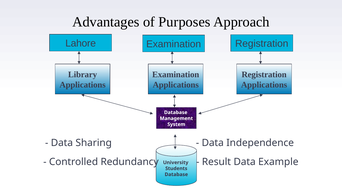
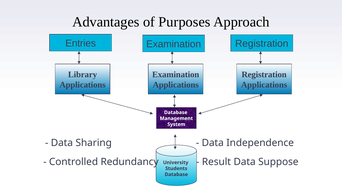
Lahore: Lahore -> Entries (81, 43)
Example: Example -> Suppose (278, 162)
